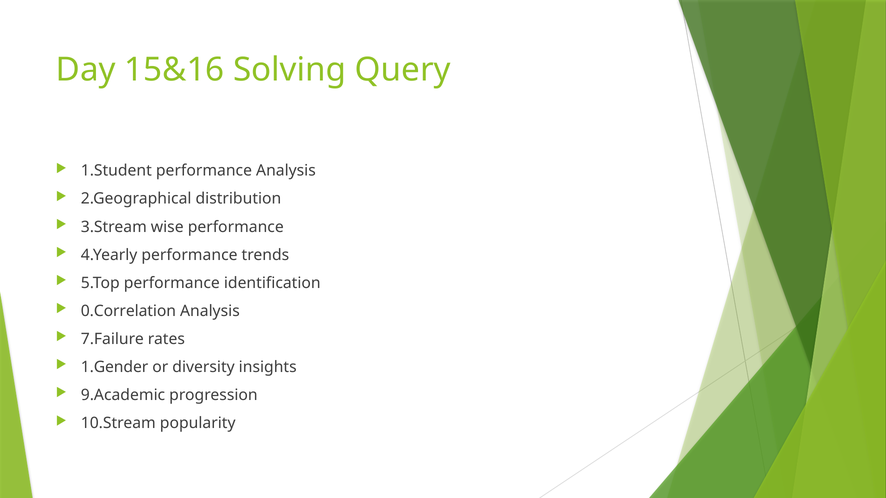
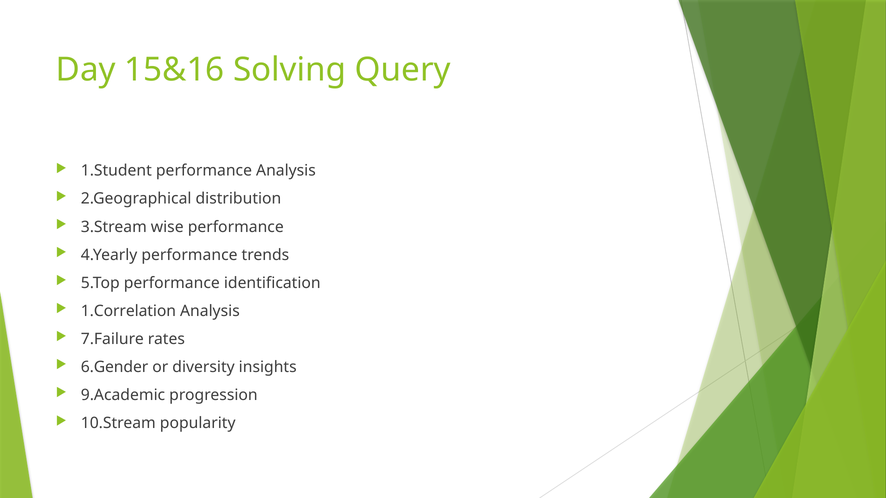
0.Correlation: 0.Correlation -> 1.Correlation (128, 311)
1.Gender: 1.Gender -> 6.Gender (115, 367)
